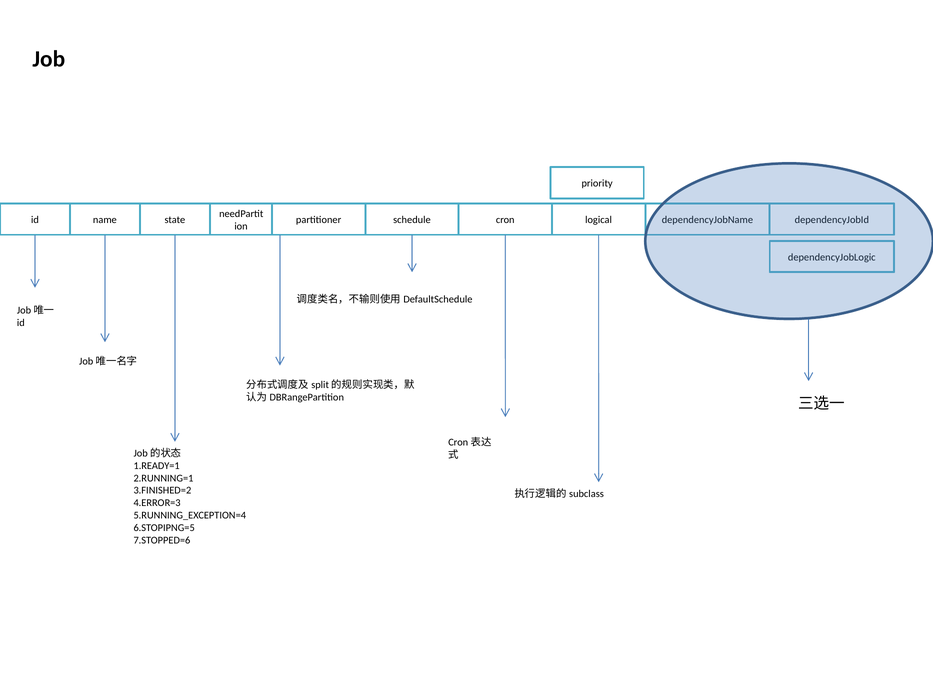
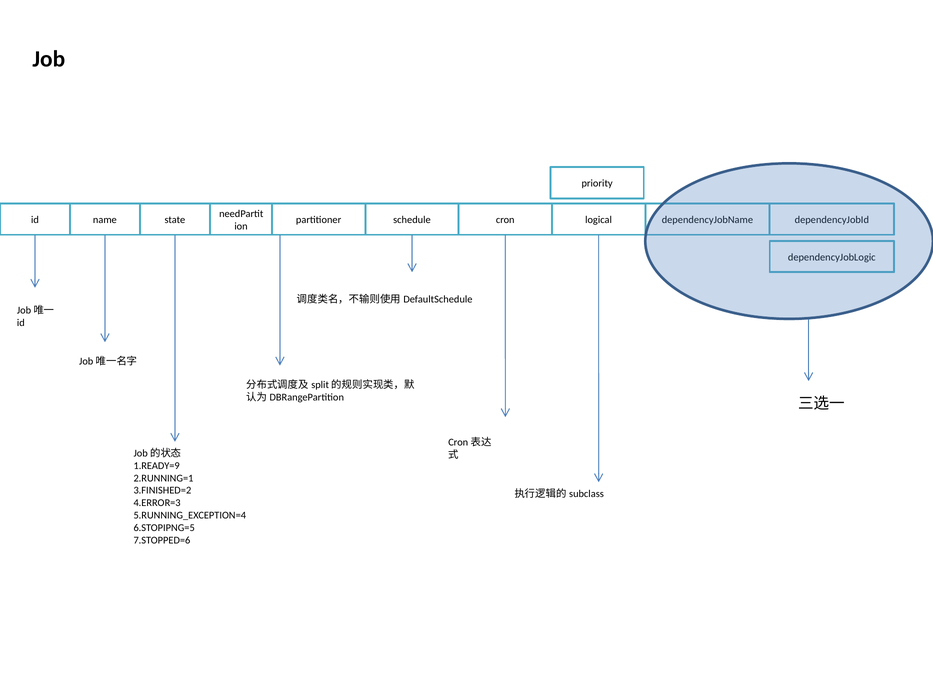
1.READY=1: 1.READY=1 -> 1.READY=9 (157, 466)
